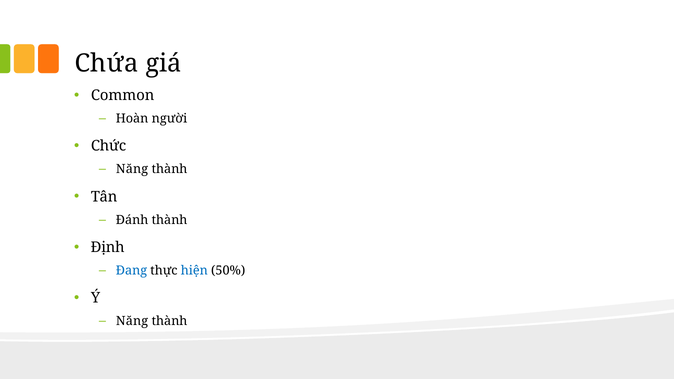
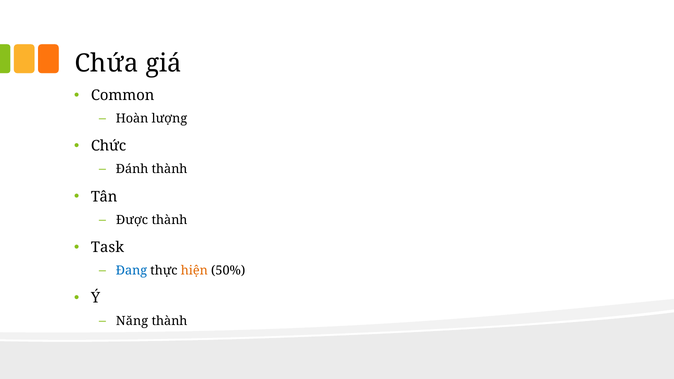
người: người -> lượng (169, 119)
Năng: Năng -> Đánh (132, 169)
Đánh: Đánh -> Được (132, 220)
Định: Định -> Task (107, 247)
hiện colour: blue -> orange (194, 271)
